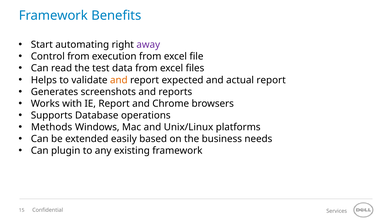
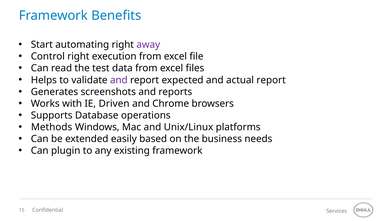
Control from: from -> right (78, 56)
and colour: orange -> purple (119, 80)
IE Report: Report -> Driven (114, 103)
